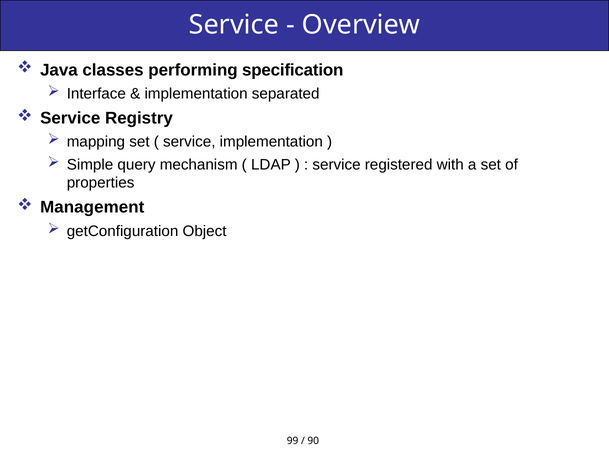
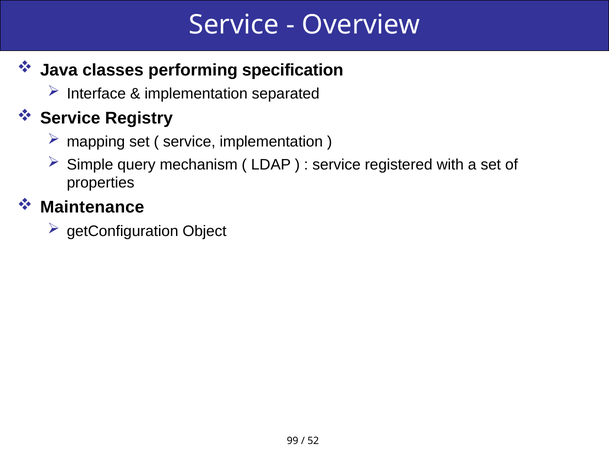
Management: Management -> Maintenance (92, 208)
90: 90 -> 52 (313, 442)
